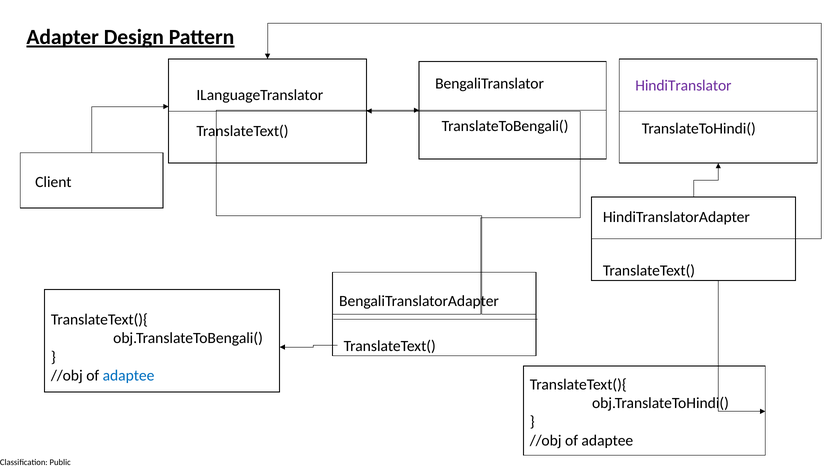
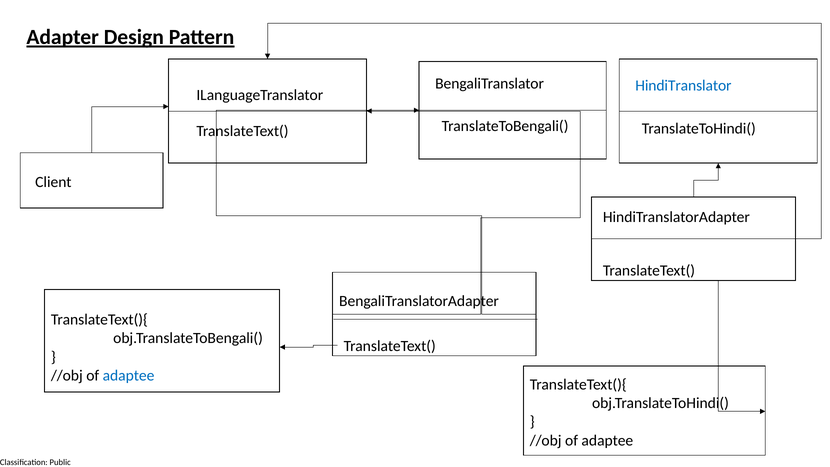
HindiTranslator colour: purple -> blue (683, 86)
